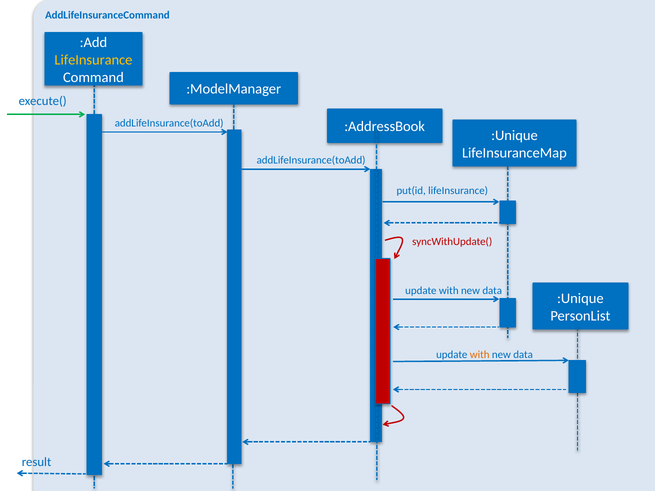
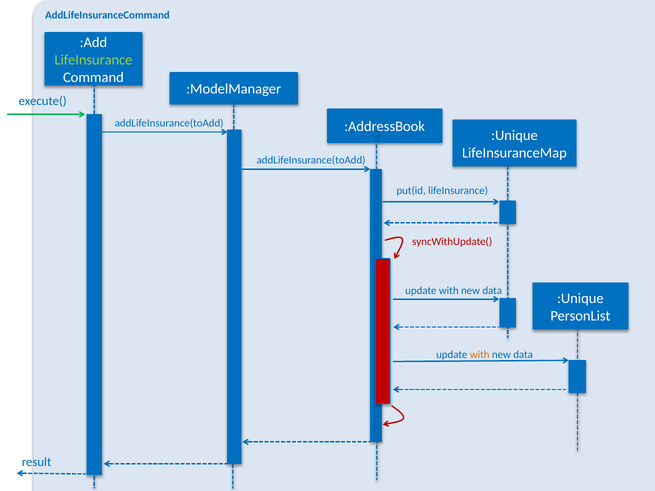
LifeInsurance colour: yellow -> light green (93, 60)
